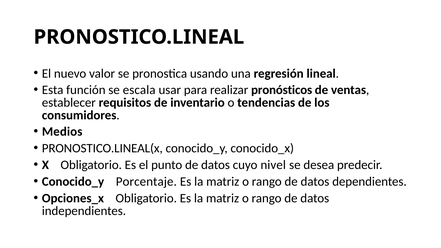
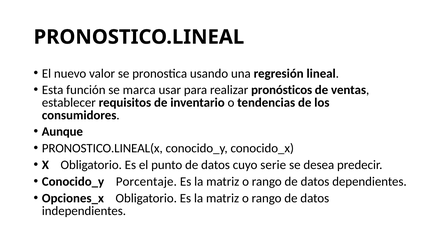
escala: escala -> marca (139, 90)
Medios: Medios -> Aunque (62, 132)
nivel: nivel -> serie (273, 165)
